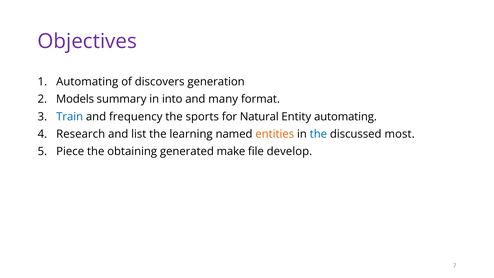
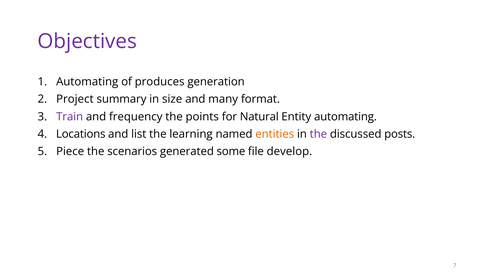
discovers: discovers -> produces (160, 82)
Models: Models -> Project (75, 99)
into: into -> size (172, 99)
Train colour: blue -> purple (70, 117)
sports: sports -> points (202, 117)
Research: Research -> Locations (81, 134)
the colour: blue -> purple (318, 134)
most: most -> posts (400, 134)
obtaining: obtaining -> scenarios (132, 151)
make: make -> some (231, 151)
